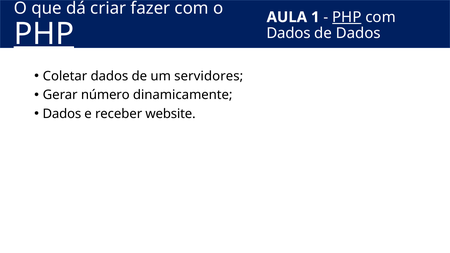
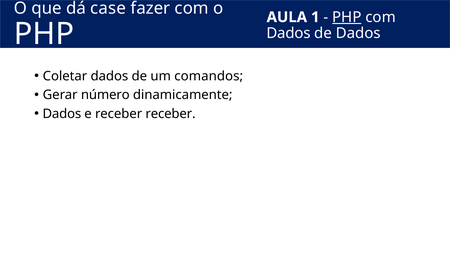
criar: criar -> case (108, 8)
PHP underline: present -> none (44, 34)
servidores: servidores -> comandos (209, 76)
receber website: website -> receber (171, 114)
